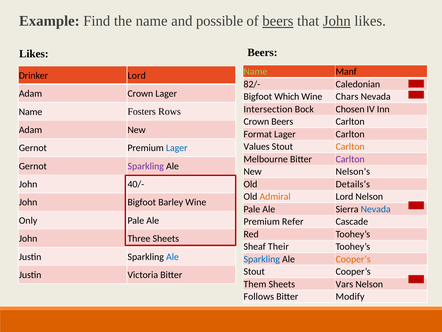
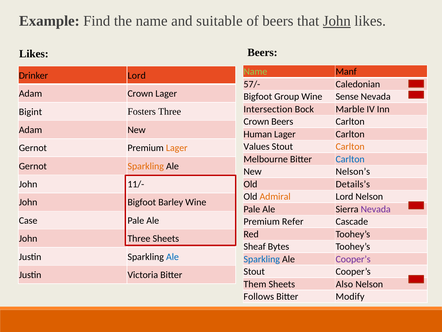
possible: possible -> suitable (219, 21)
beers underline: present -> none (278, 21)
82/-: 82/- -> 57/- (252, 84)
Which: Which -> Group (287, 97)
Chars: Chars -> Sense (347, 97)
Chosen: Chosen -> Marble (350, 109)
Name: Name -> Bigint (30, 112)
Fosters Rows: Rows -> Three (170, 112)
Format: Format -> Human (258, 134)
Lager colour: blue -> orange (177, 148)
Carlton colour: purple -> blue (350, 159)
Sparkling colour: purple -> orange (146, 166)
40/-: 40/- -> 11/- (136, 184)
Nevada colour: blue -> purple (376, 209)
Only: Only -> Case (28, 220)
Their: Their -> Bytes (279, 246)
Cooper’s colour: orange -> purple (353, 259)
Vars: Vars -> Also (344, 284)
